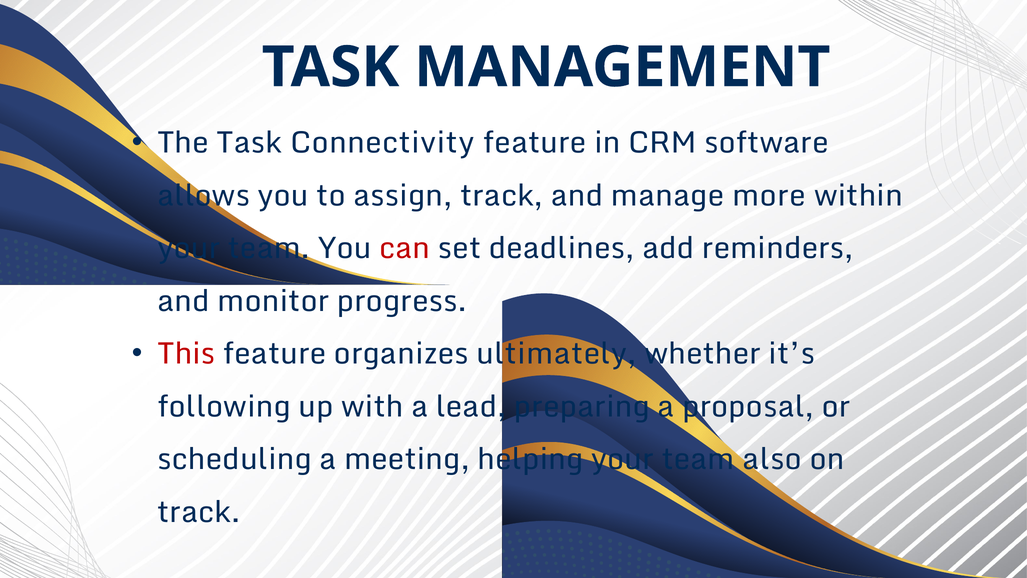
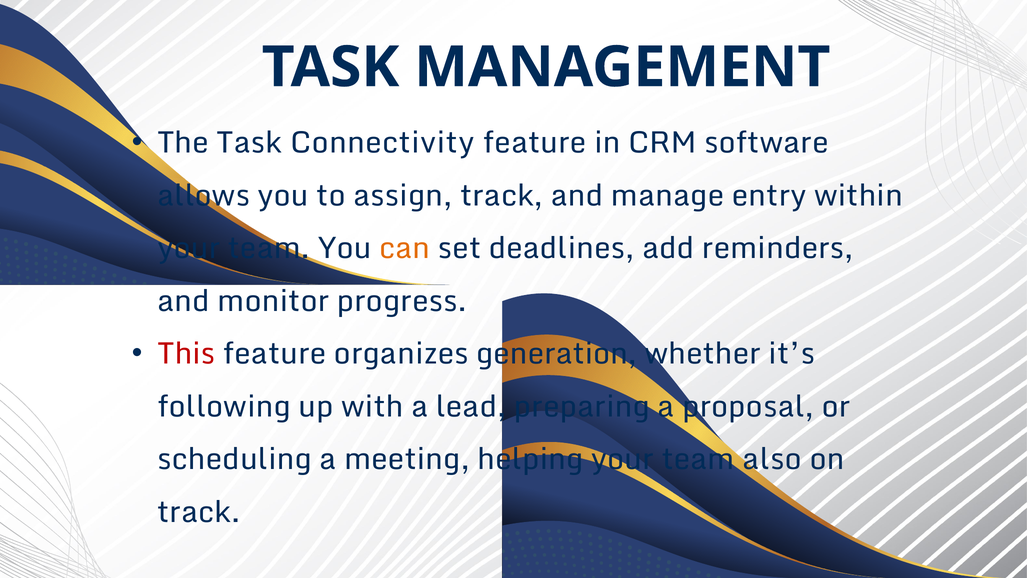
more: more -> entry (769, 196)
can colour: red -> orange (405, 248)
ultimately: ultimately -> generation (557, 354)
